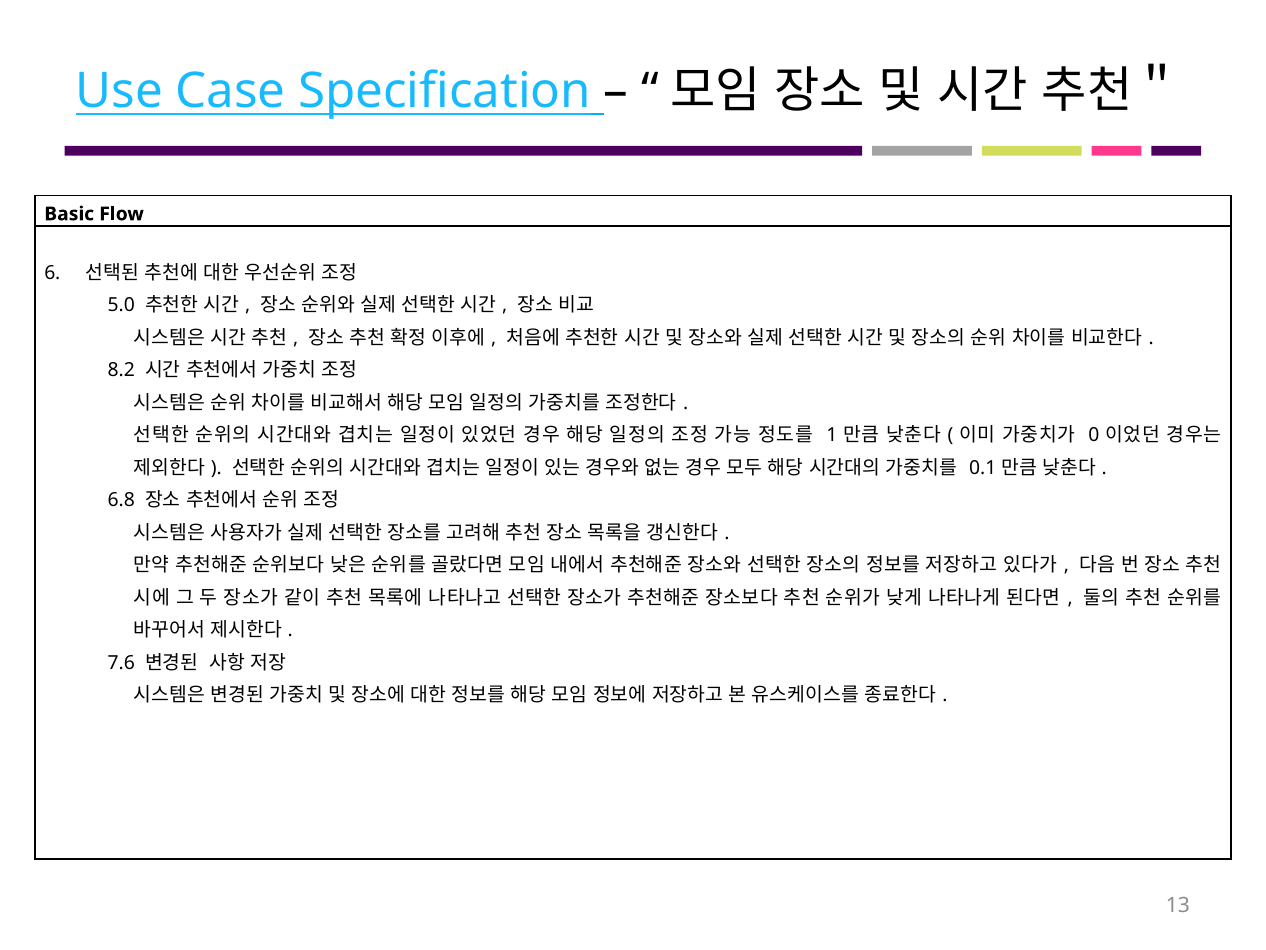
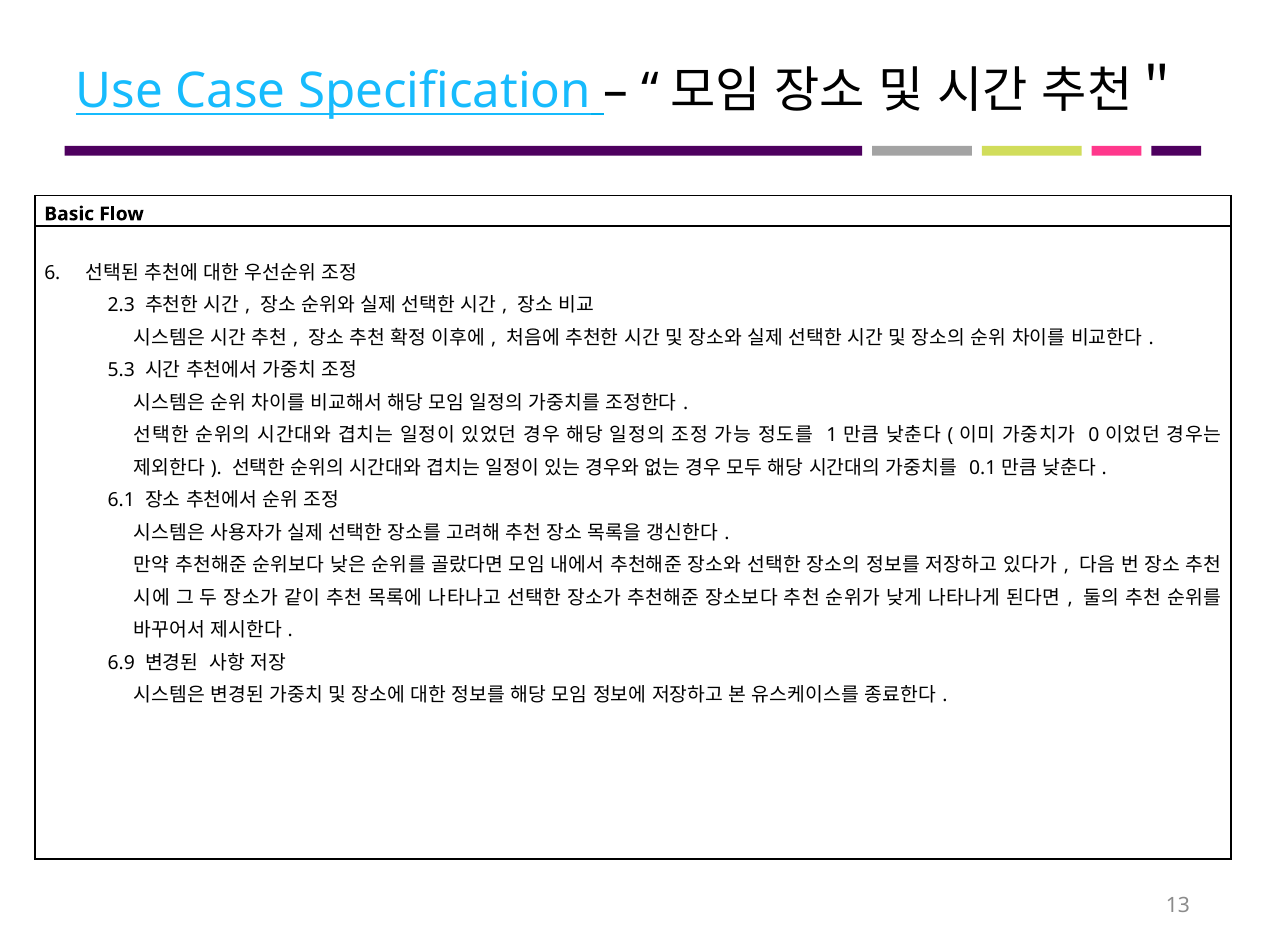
5.0: 5.0 -> 2.3 (121, 305)
8.2: 8.2 -> 5.3 (121, 370)
6.8: 6.8 -> 6.1 (121, 500)
7.6: 7.6 -> 6.9 (121, 663)
